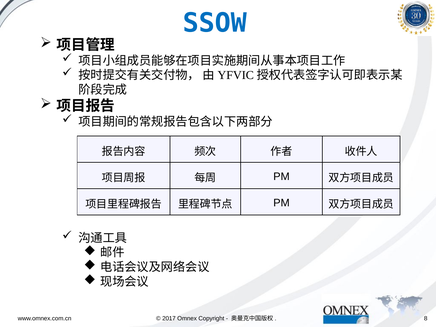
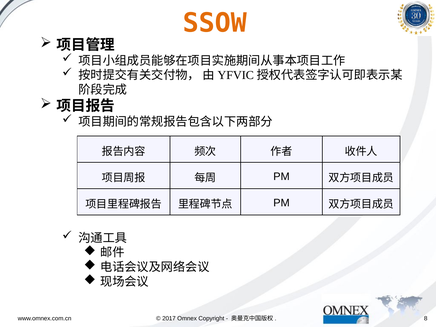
SSOW colour: blue -> orange (215, 23)
